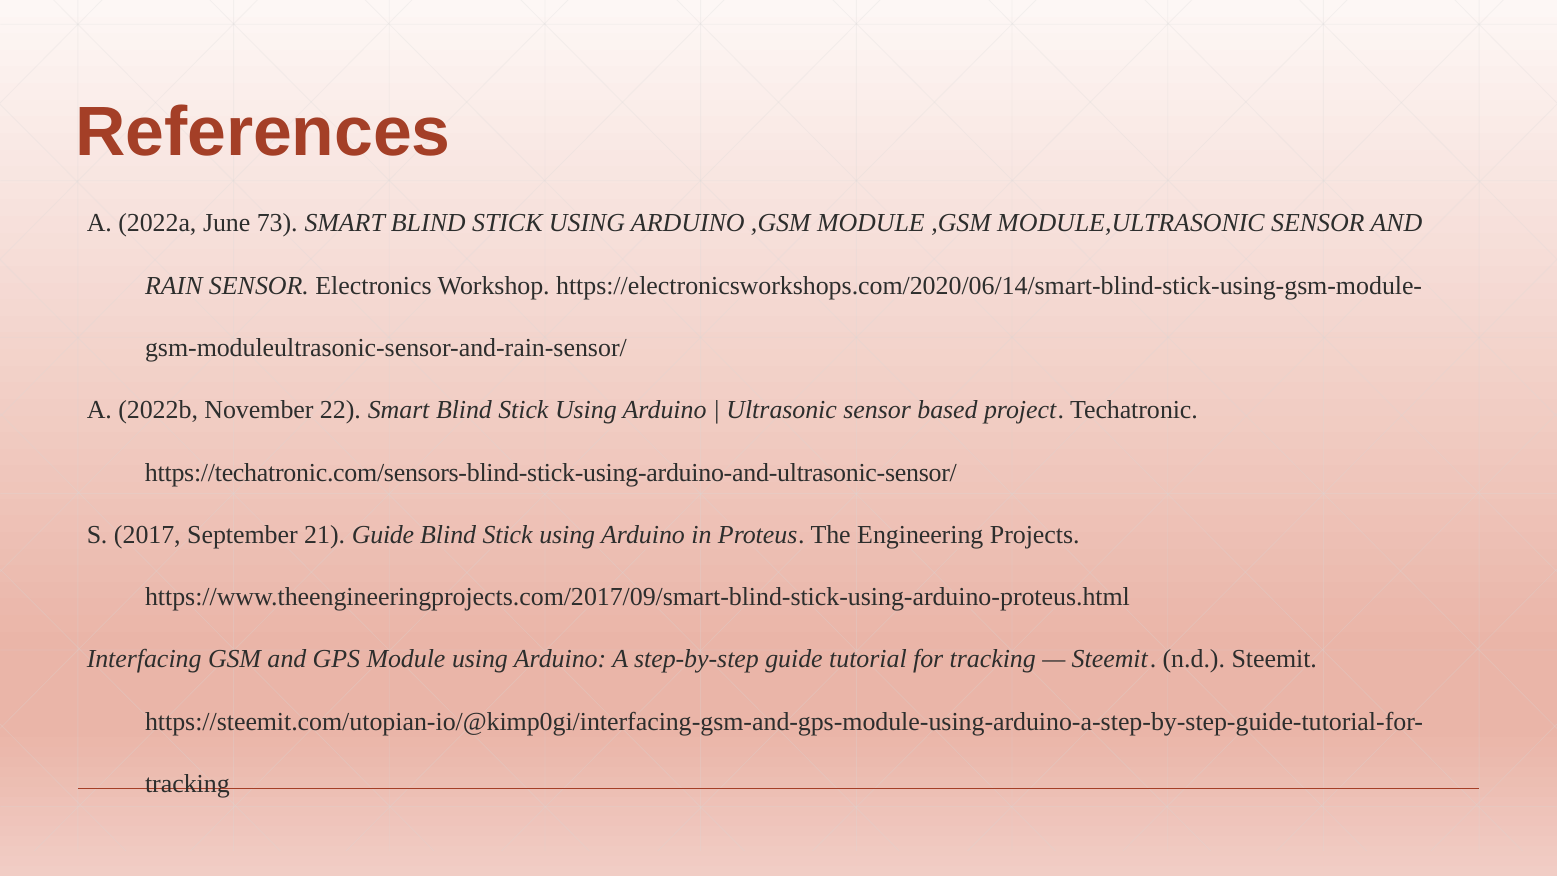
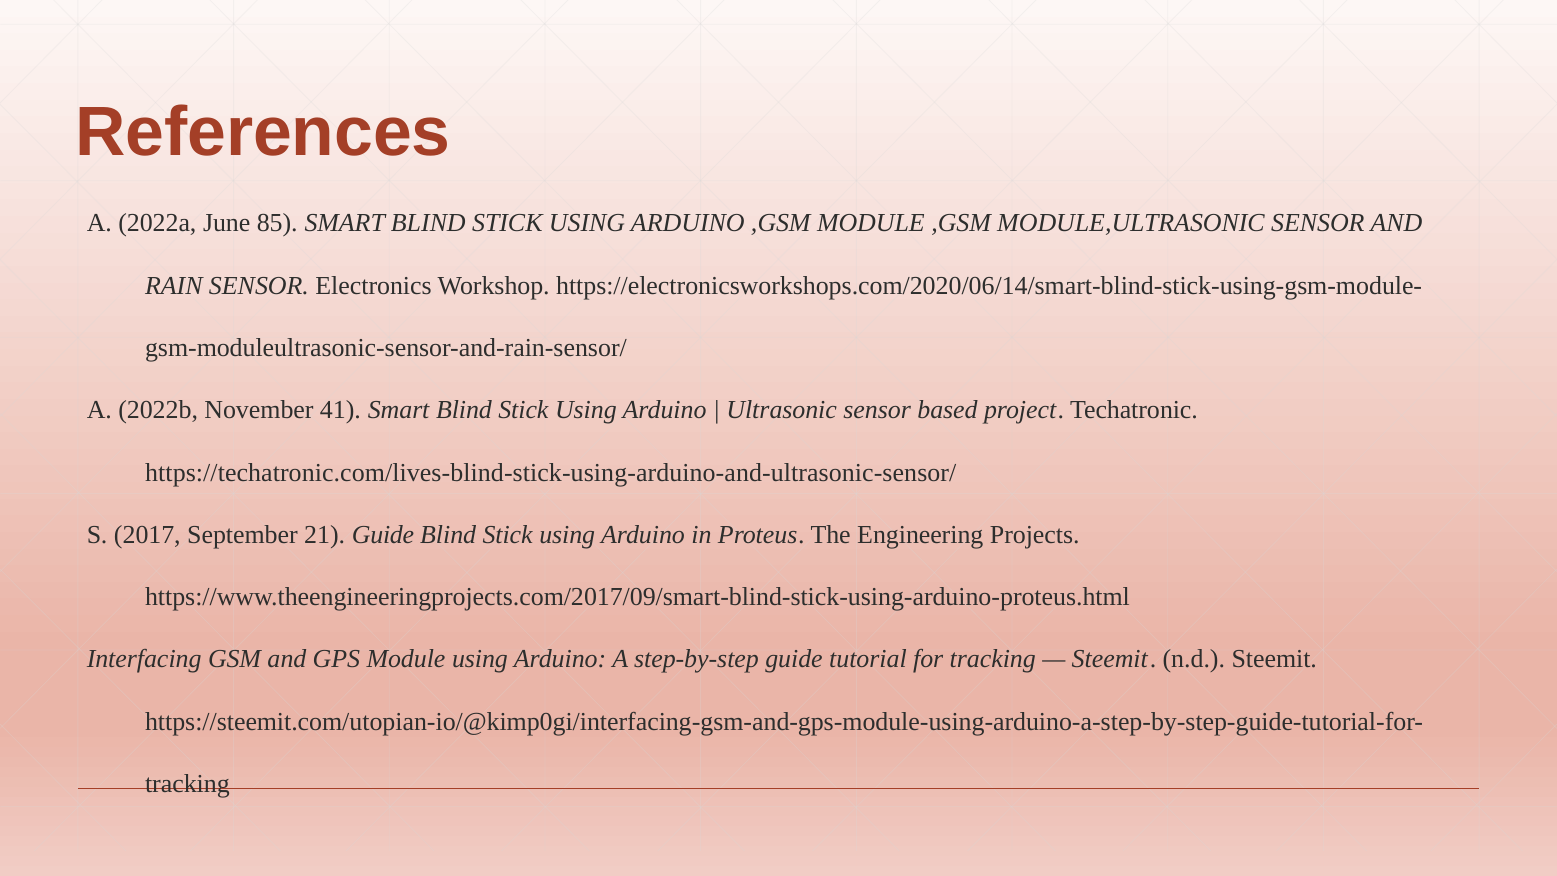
73: 73 -> 85 (277, 223)
22: 22 -> 41 (340, 410)
https://techatronic.com/sensors-blind-stick-using-arduino-and-ultrasonic-sensor/: https://techatronic.com/sensors-blind-stick-using-arduino-and-ultrasonic-sensor/ -> https://techatronic.com/lives-blind-stick-using-arduino-and-ultrasonic-sensor/ (551, 472)
